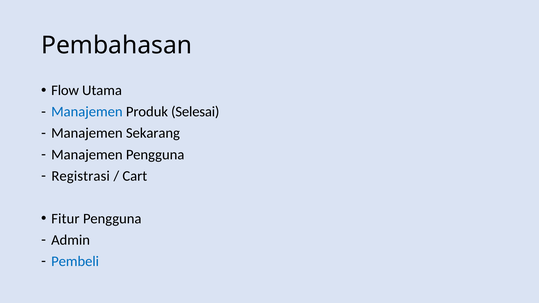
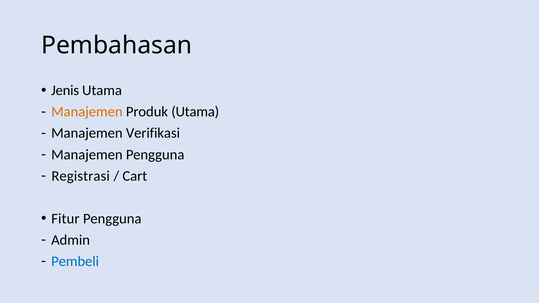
Flow: Flow -> Jenis (65, 91)
Manajemen colour: blue -> orange (87, 112)
Produk Selesai: Selesai -> Utama (195, 112)
Sekarang: Sekarang -> Verifikasi (153, 133)
